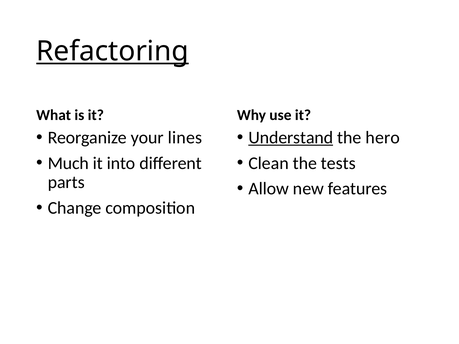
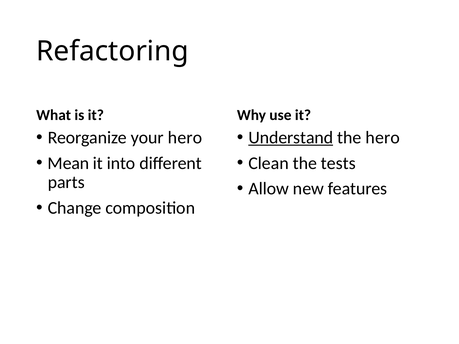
Refactoring underline: present -> none (113, 51)
your lines: lines -> hero (185, 138)
Much: Much -> Mean (68, 163)
